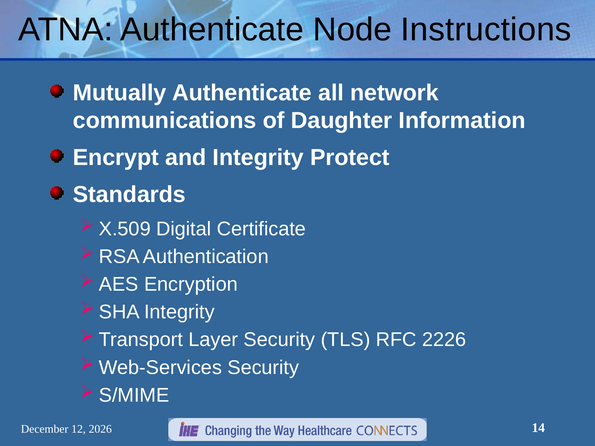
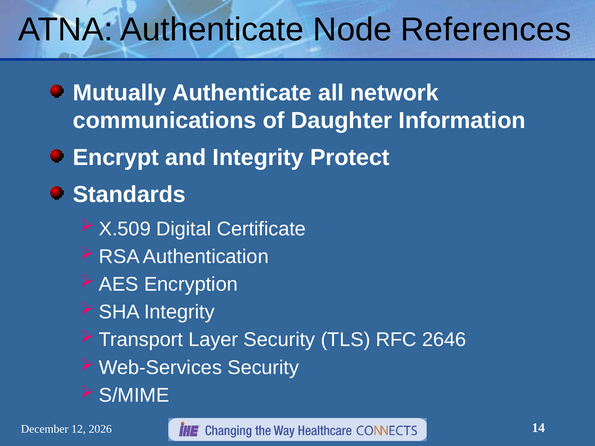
Instructions: Instructions -> References (486, 30)
2226: 2226 -> 2646 (444, 340)
